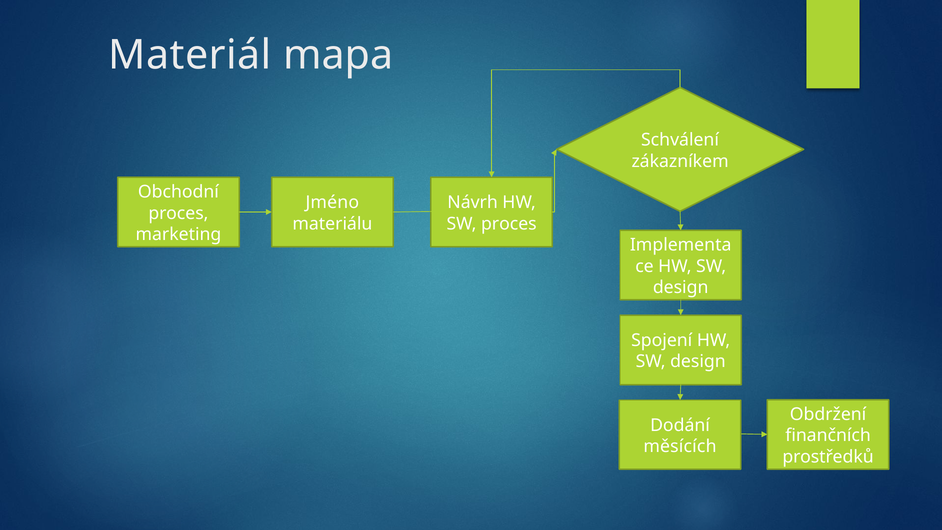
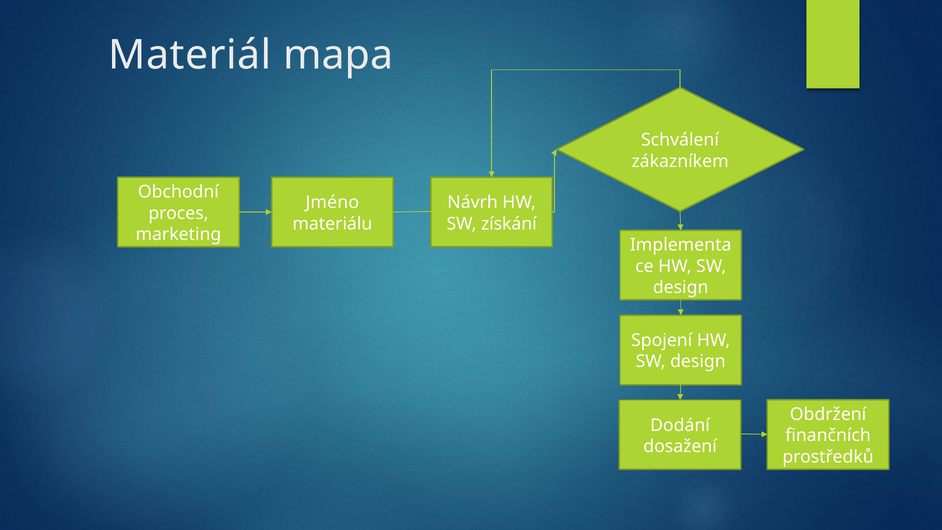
SW proces: proces -> získání (509, 224)
měsících: měsících -> dosažení (680, 446)
